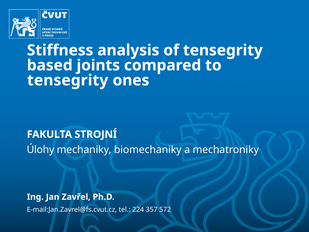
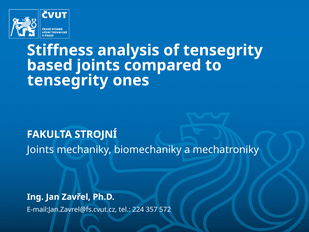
Úlohy: Úlohy -> Joints (40, 150)
